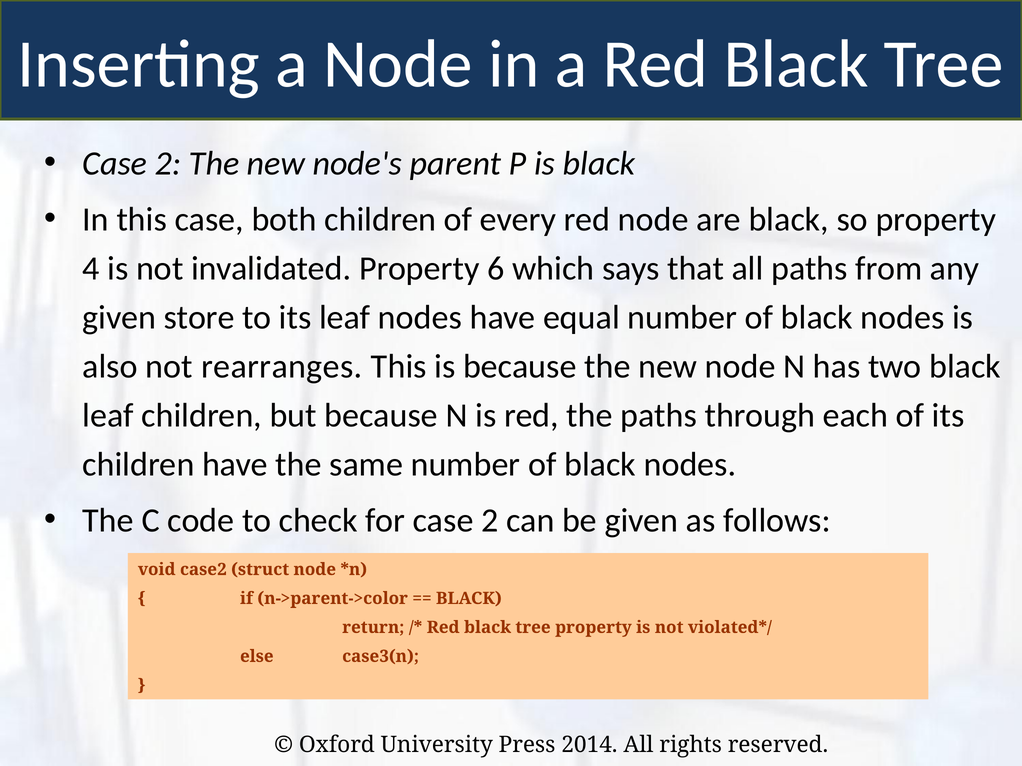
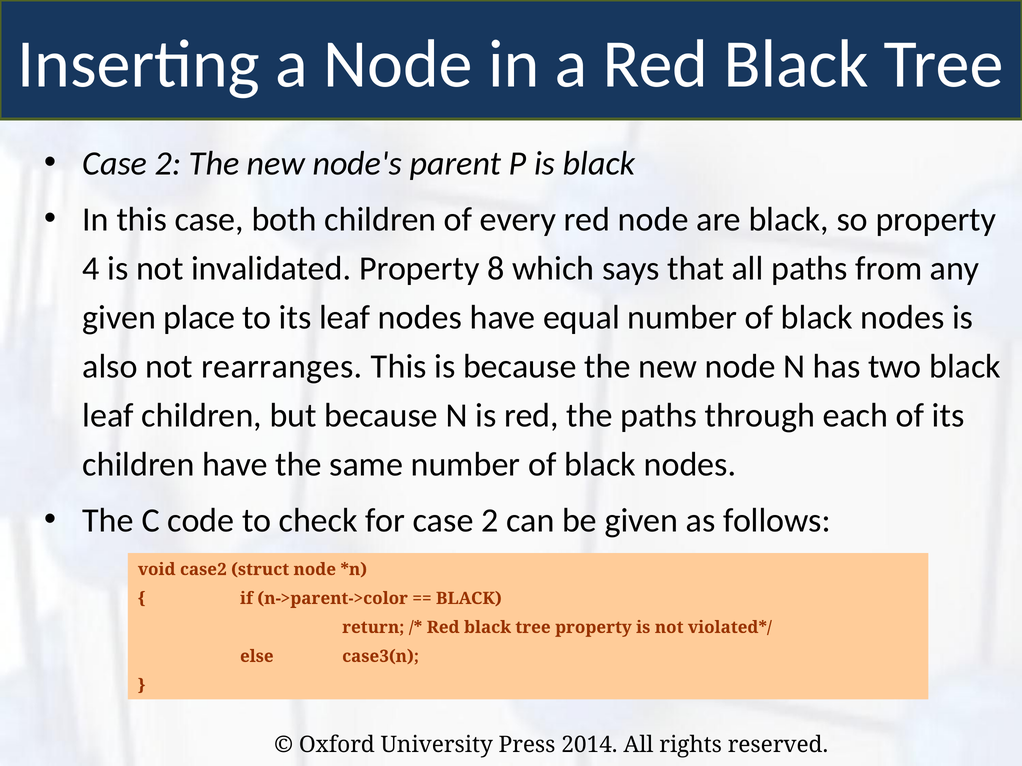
6: 6 -> 8 (496, 269)
store: store -> place (199, 318)
